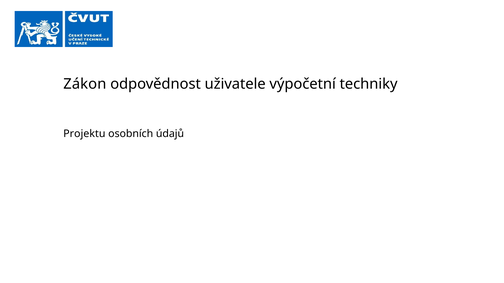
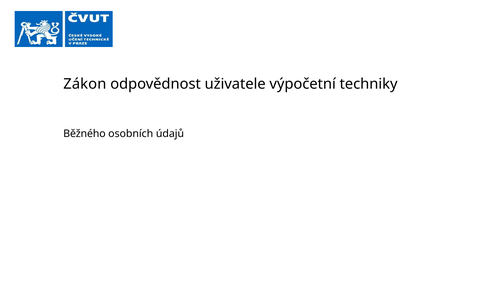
Projektu: Projektu -> Běžného (84, 134)
